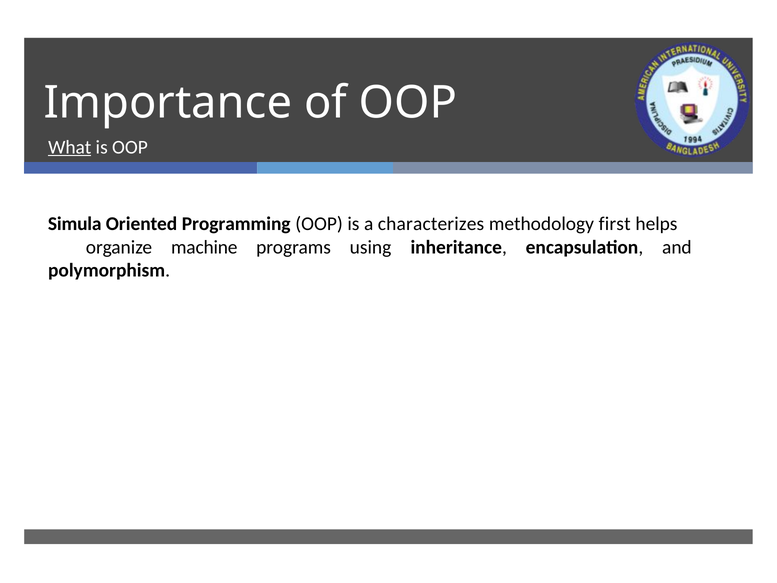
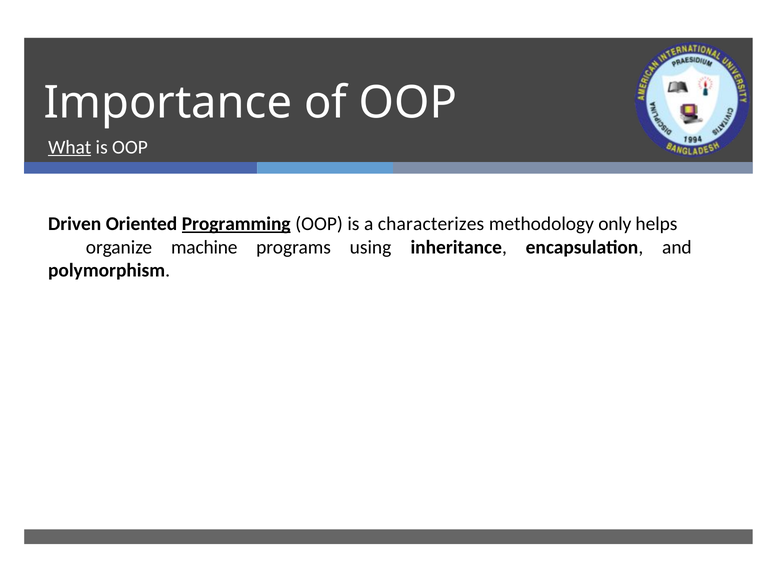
Simula: Simula -> Driven (75, 224)
Programming underline: none -> present (236, 224)
first: first -> only (615, 224)
